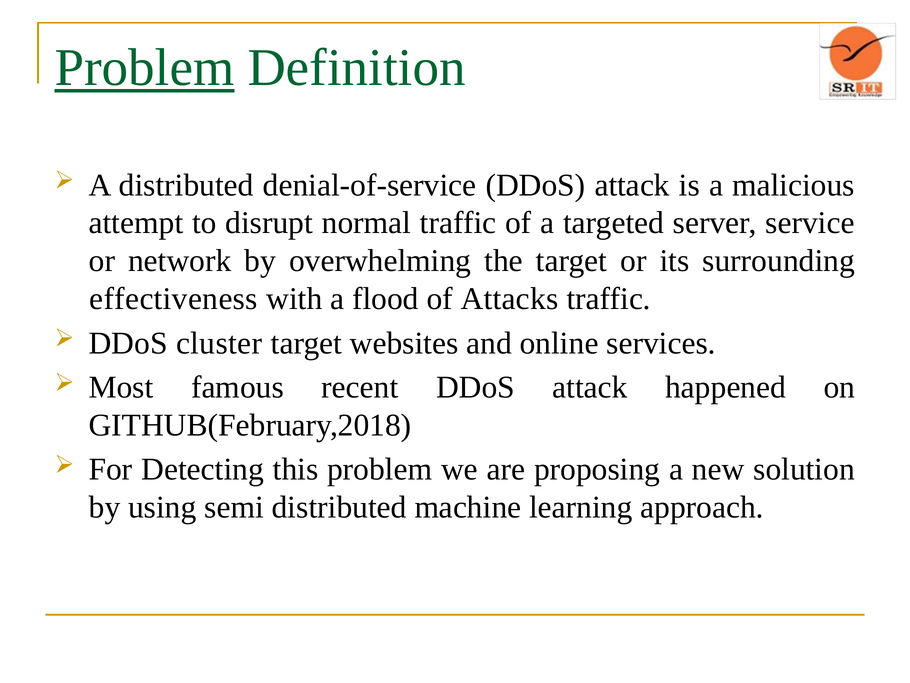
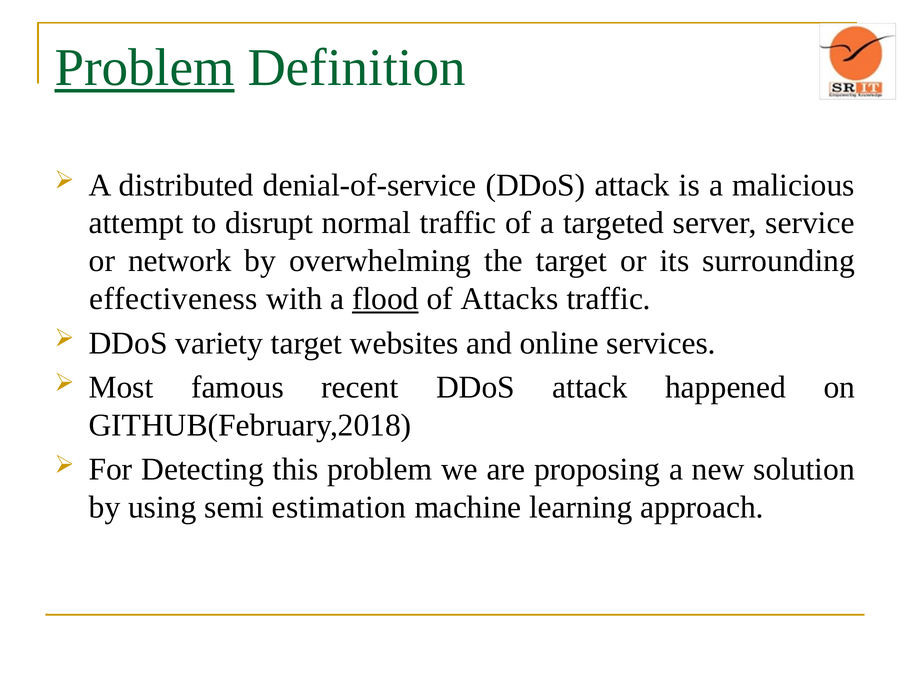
flood underline: none -> present (385, 299)
cluster: cluster -> variety (219, 343)
semi distributed: distributed -> estimation (339, 507)
